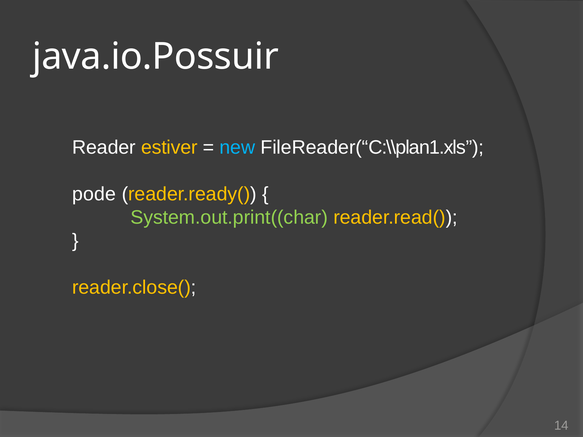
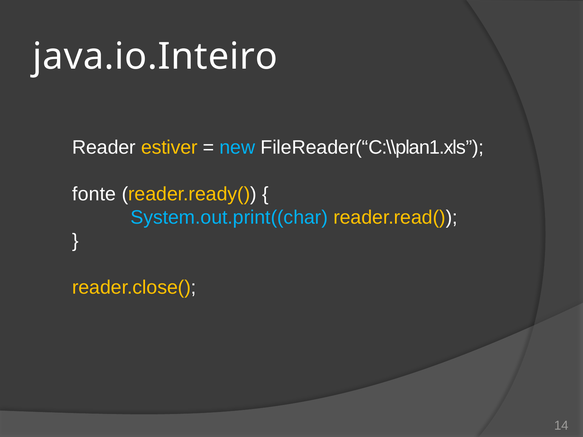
java.io.Possuir: java.io.Possuir -> java.io.Inteiro (155, 57)
pode: pode -> fonte (94, 194)
System.out.print((char colour: light green -> light blue (229, 218)
